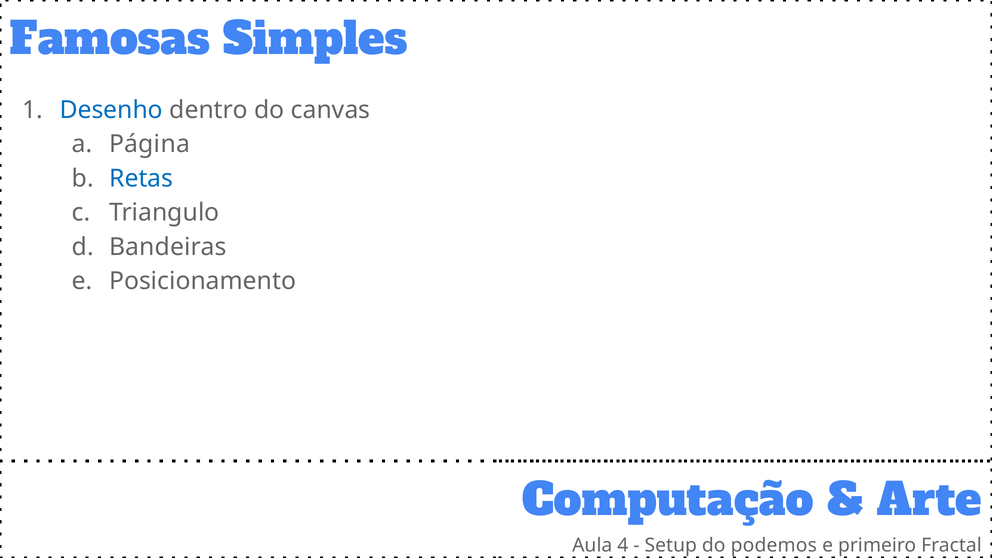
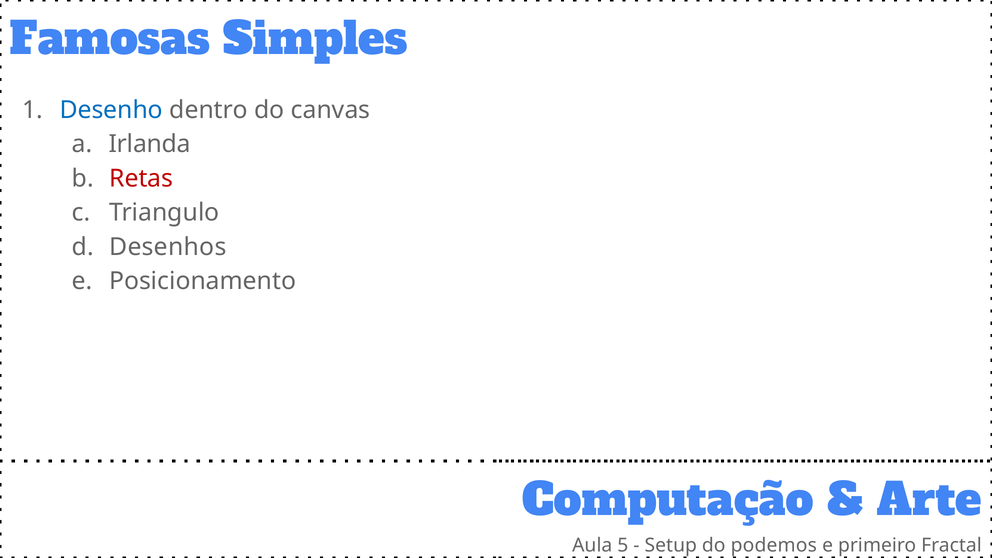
Página: Página -> Irlanda (150, 144)
Retas colour: blue -> red (141, 178)
Bandeiras: Bandeiras -> Desenhos (168, 247)
4: 4 -> 5 (623, 545)
